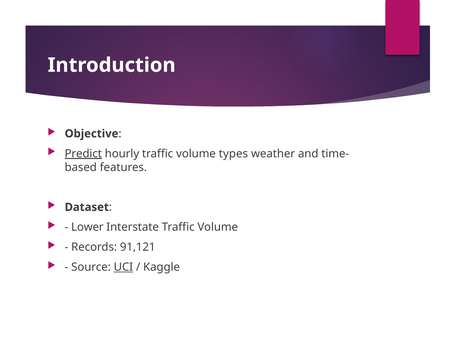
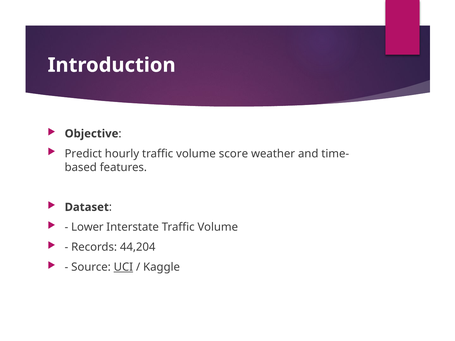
Predict underline: present -> none (83, 154)
types: types -> score (233, 154)
91,121: 91,121 -> 44,204 (138, 247)
